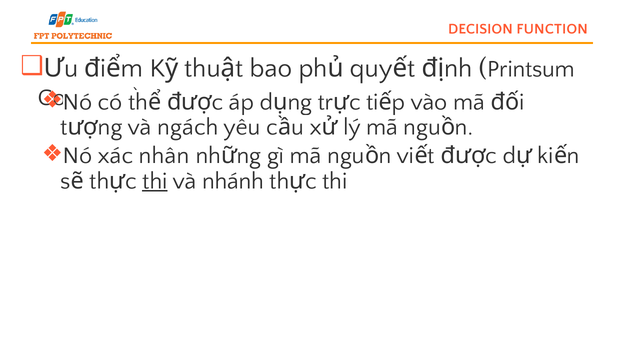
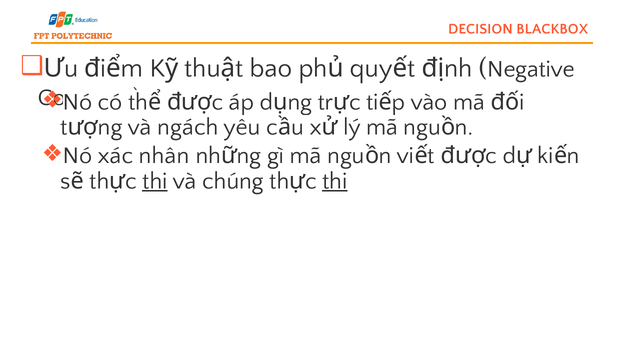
FUNCTION: FUNCTION -> BLACKBOX (552, 29)
Printsum: Printsum -> Negative (531, 69)
nhánh: nhánh -> chúng (233, 181)
thi underline: none -> present (335, 181)
